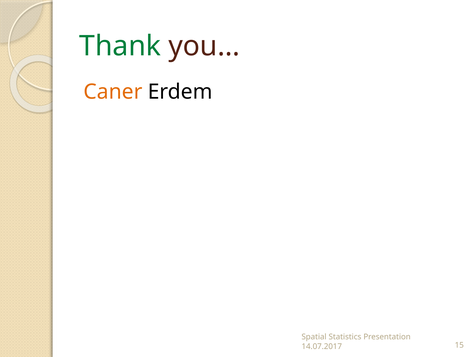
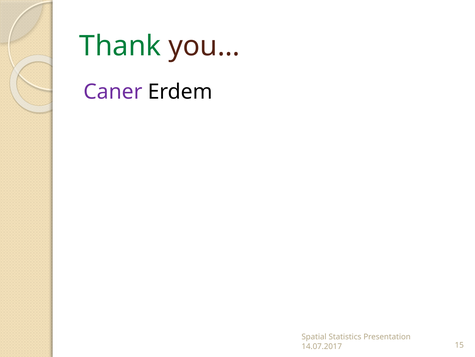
Caner colour: orange -> purple (113, 92)
